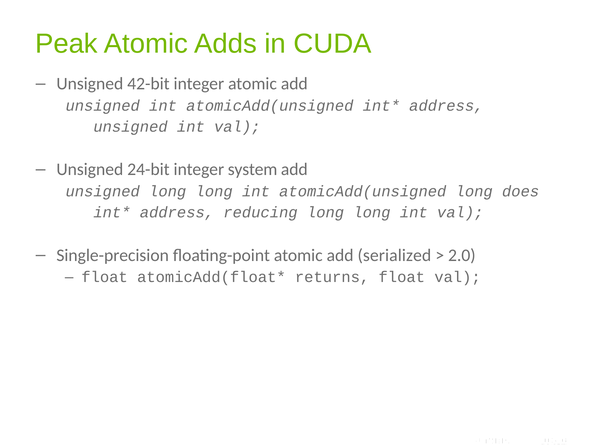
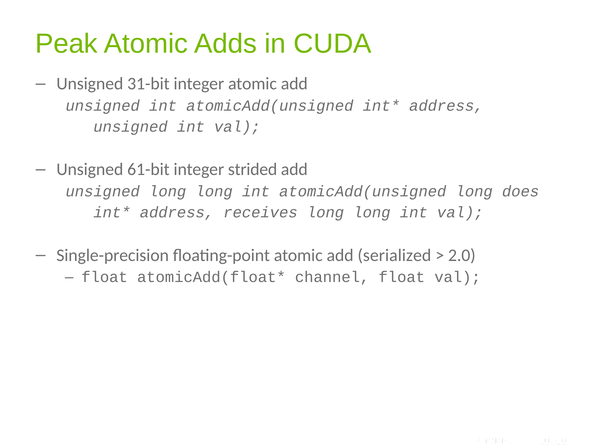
42-bit: 42-bit -> 31-bit (148, 84)
24-bit: 24-bit -> 61-bit (148, 169)
system: system -> strided (253, 169)
reducing: reducing -> receives (260, 212)
returns: returns -> channel (332, 277)
